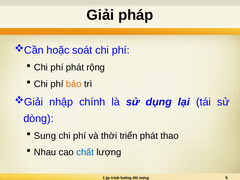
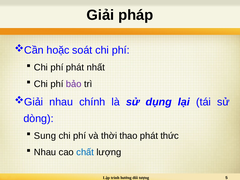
rộng: rộng -> nhất (96, 67)
bảo colour: orange -> purple (74, 84)
nhập: nhập -> nhau (61, 102)
triển: triển -> thao (129, 136)
thao: thao -> thức (170, 136)
